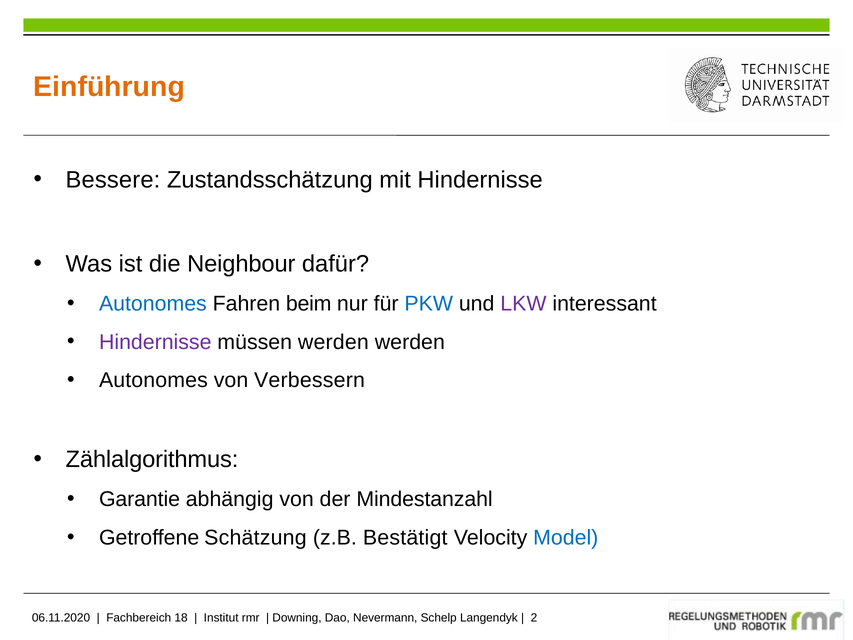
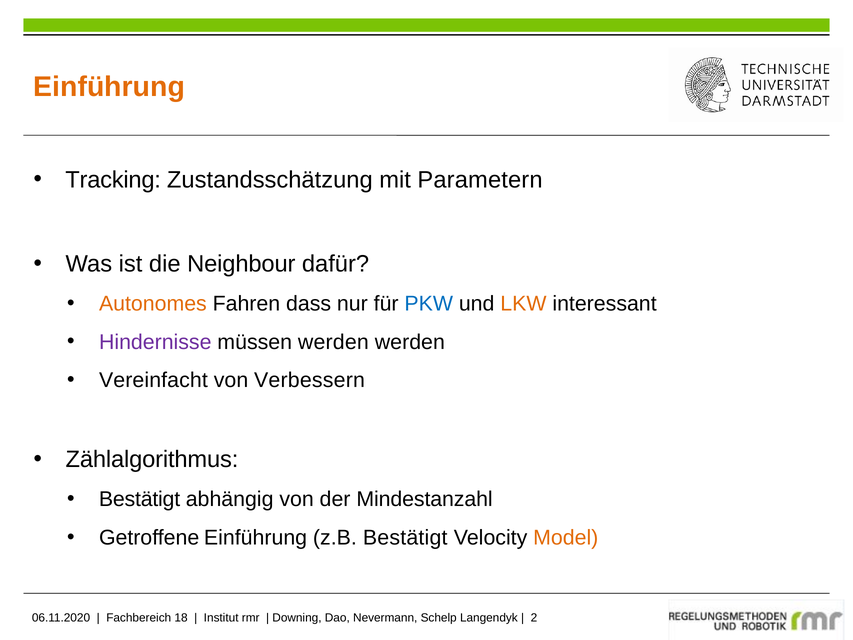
Bessere: Bessere -> Tracking (113, 180)
mit Hindernisse: Hindernisse -> Parametern (480, 180)
Autonomes colour: blue -> orange (153, 304)
beim: beim -> dass (309, 304)
LKW colour: purple -> orange (523, 304)
Autonomes: Autonomes -> Vereinfacht (153, 380)
Garantie: Garantie -> Bestätigt (140, 499)
Getroffene Schätzung: Schätzung -> Einführung (256, 537)
Model colour: blue -> orange (566, 537)
